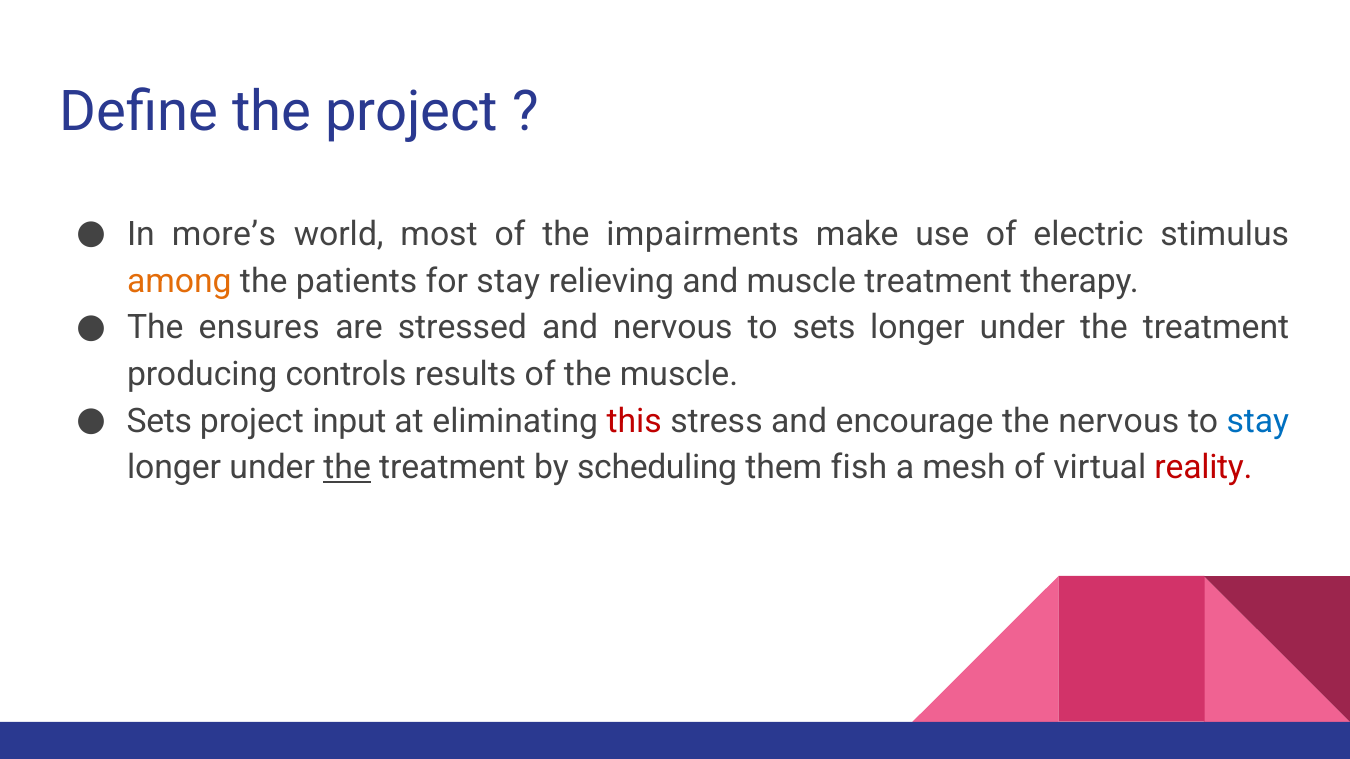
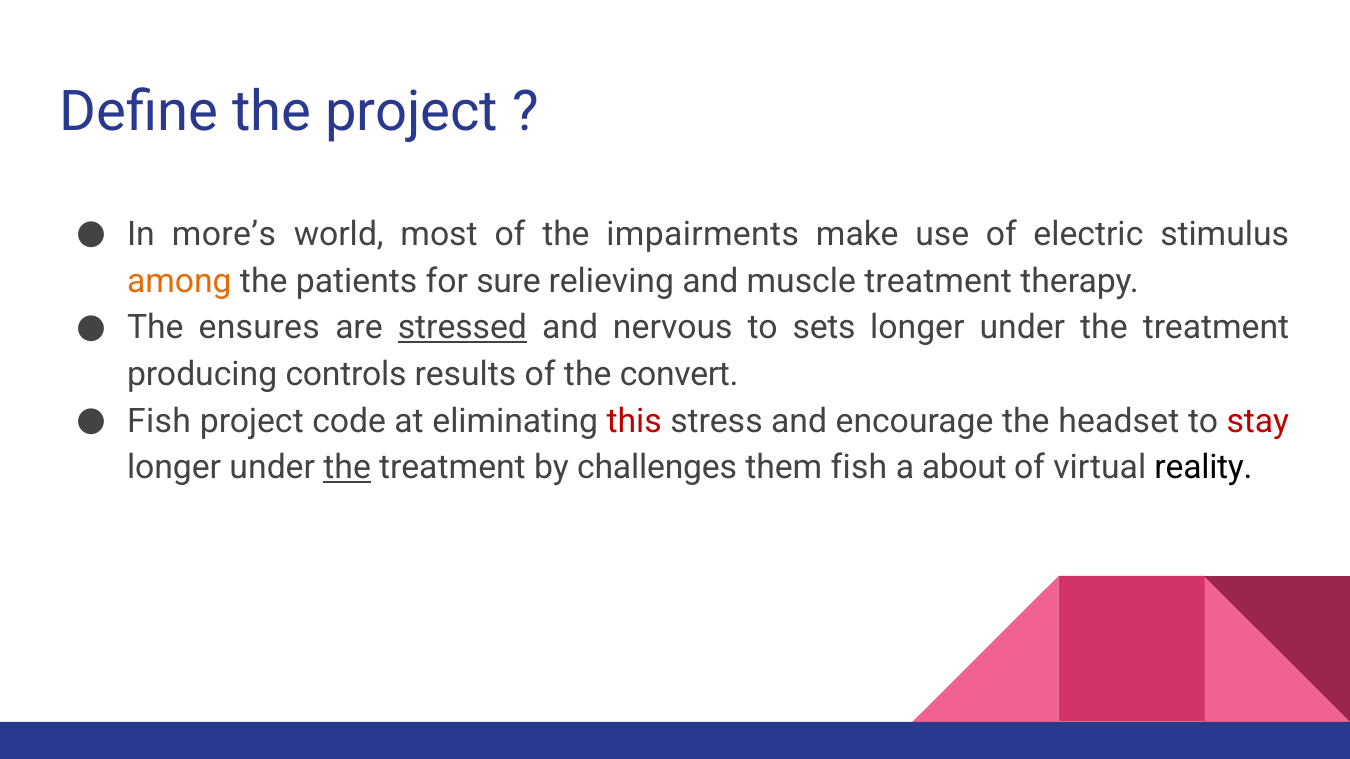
for stay: stay -> sure (509, 281)
stressed underline: none -> present (462, 328)
the muscle: muscle -> convert (679, 375)
Sets: Sets -> Fish (159, 421)
input: input -> code (349, 421)
the nervous: nervous -> headset (1119, 421)
stay colour: blue -> red (1258, 421)
scheduling: scheduling -> challenges (657, 468)
mesh: mesh -> about (964, 468)
reality colour: red -> black (1204, 468)
